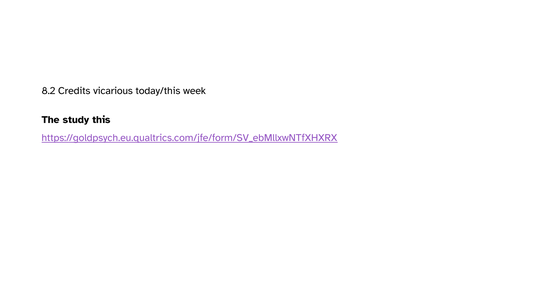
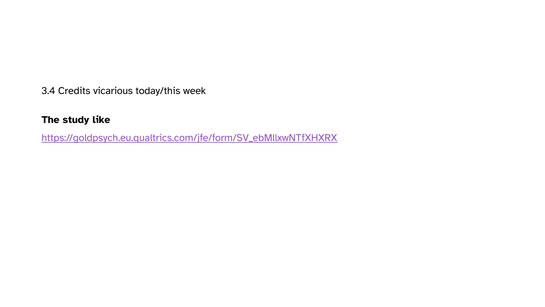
8.2: 8.2 -> 3.4 (48, 90)
this: this -> like (101, 120)
